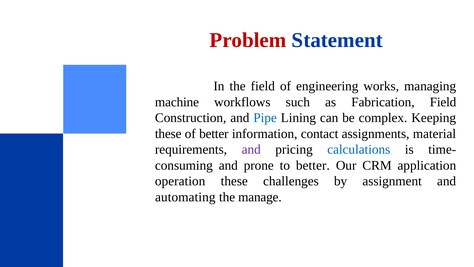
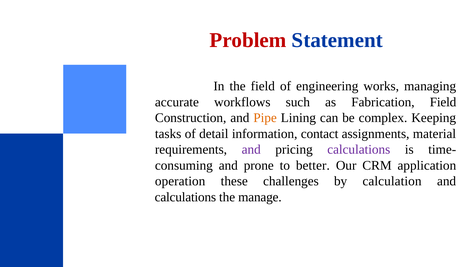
machine: machine -> accurate (177, 102)
Pipe colour: blue -> orange (265, 118)
these: these -> tasks (168, 134)
of better: better -> detail (214, 134)
calculations colour: blue -> purple (359, 149)
assignment: assignment -> calculation (392, 181)
automating: automating -> calculations (185, 197)
